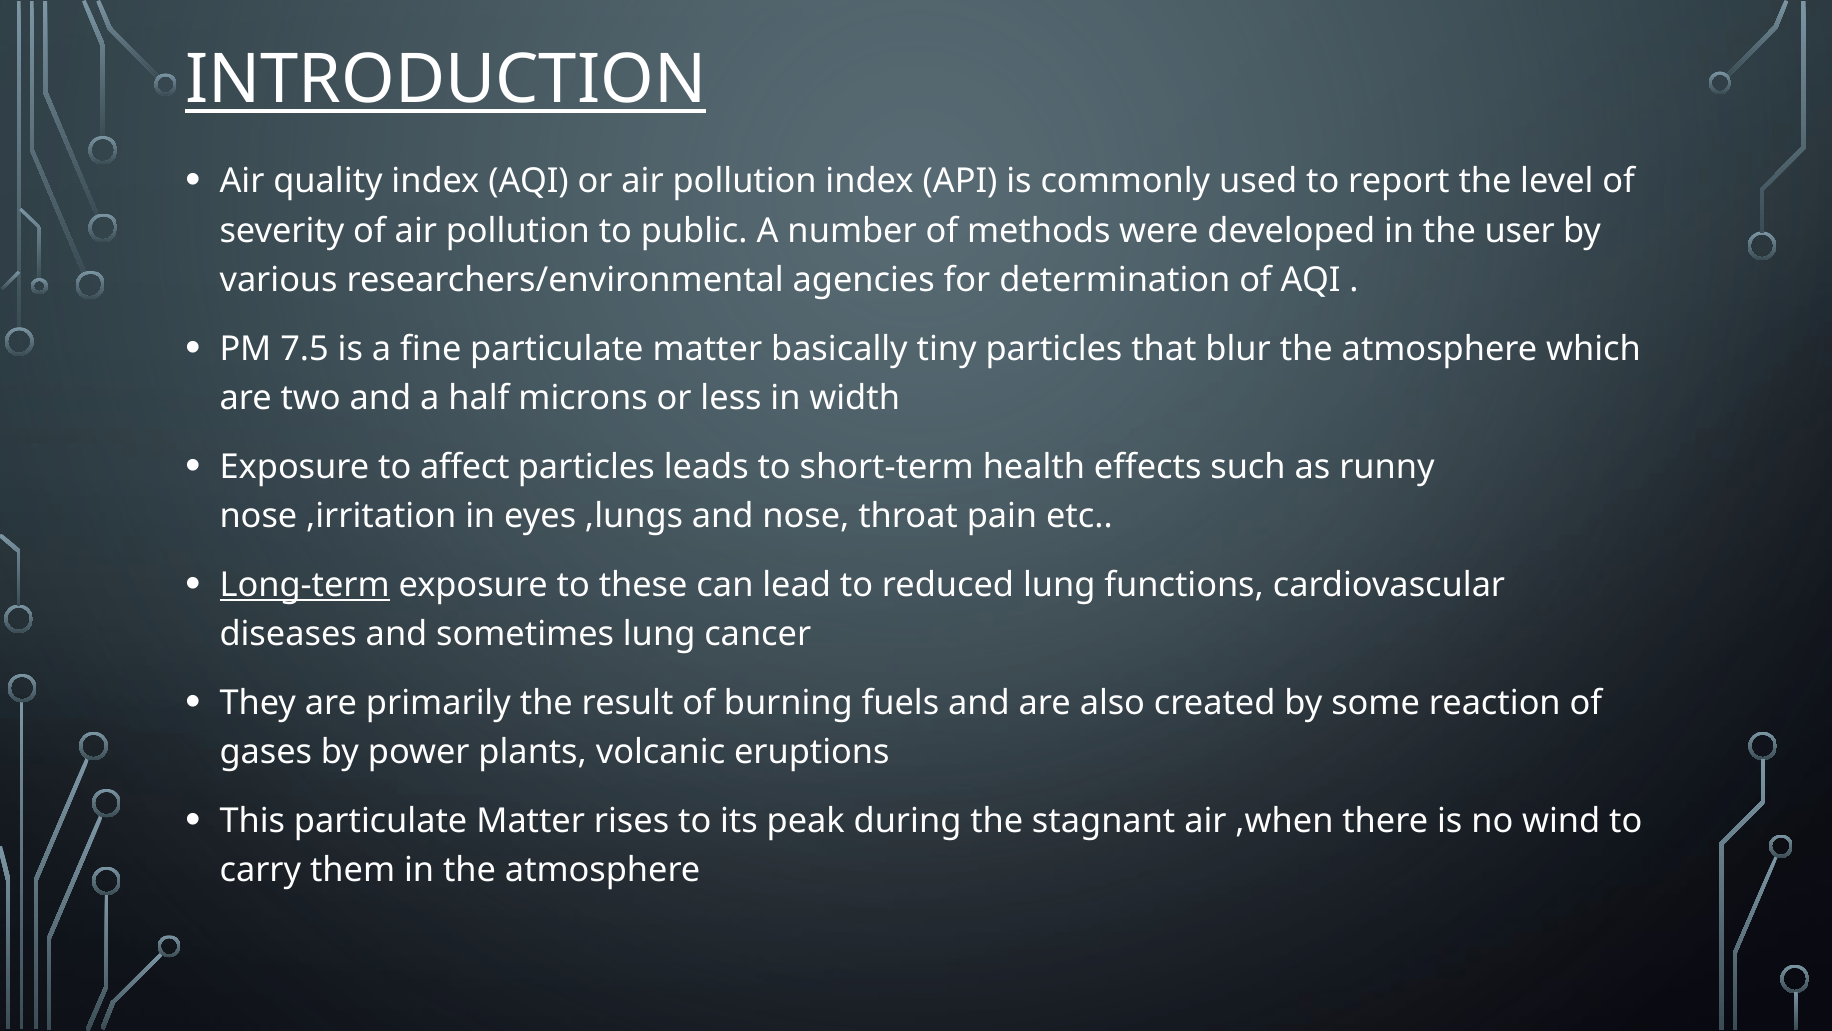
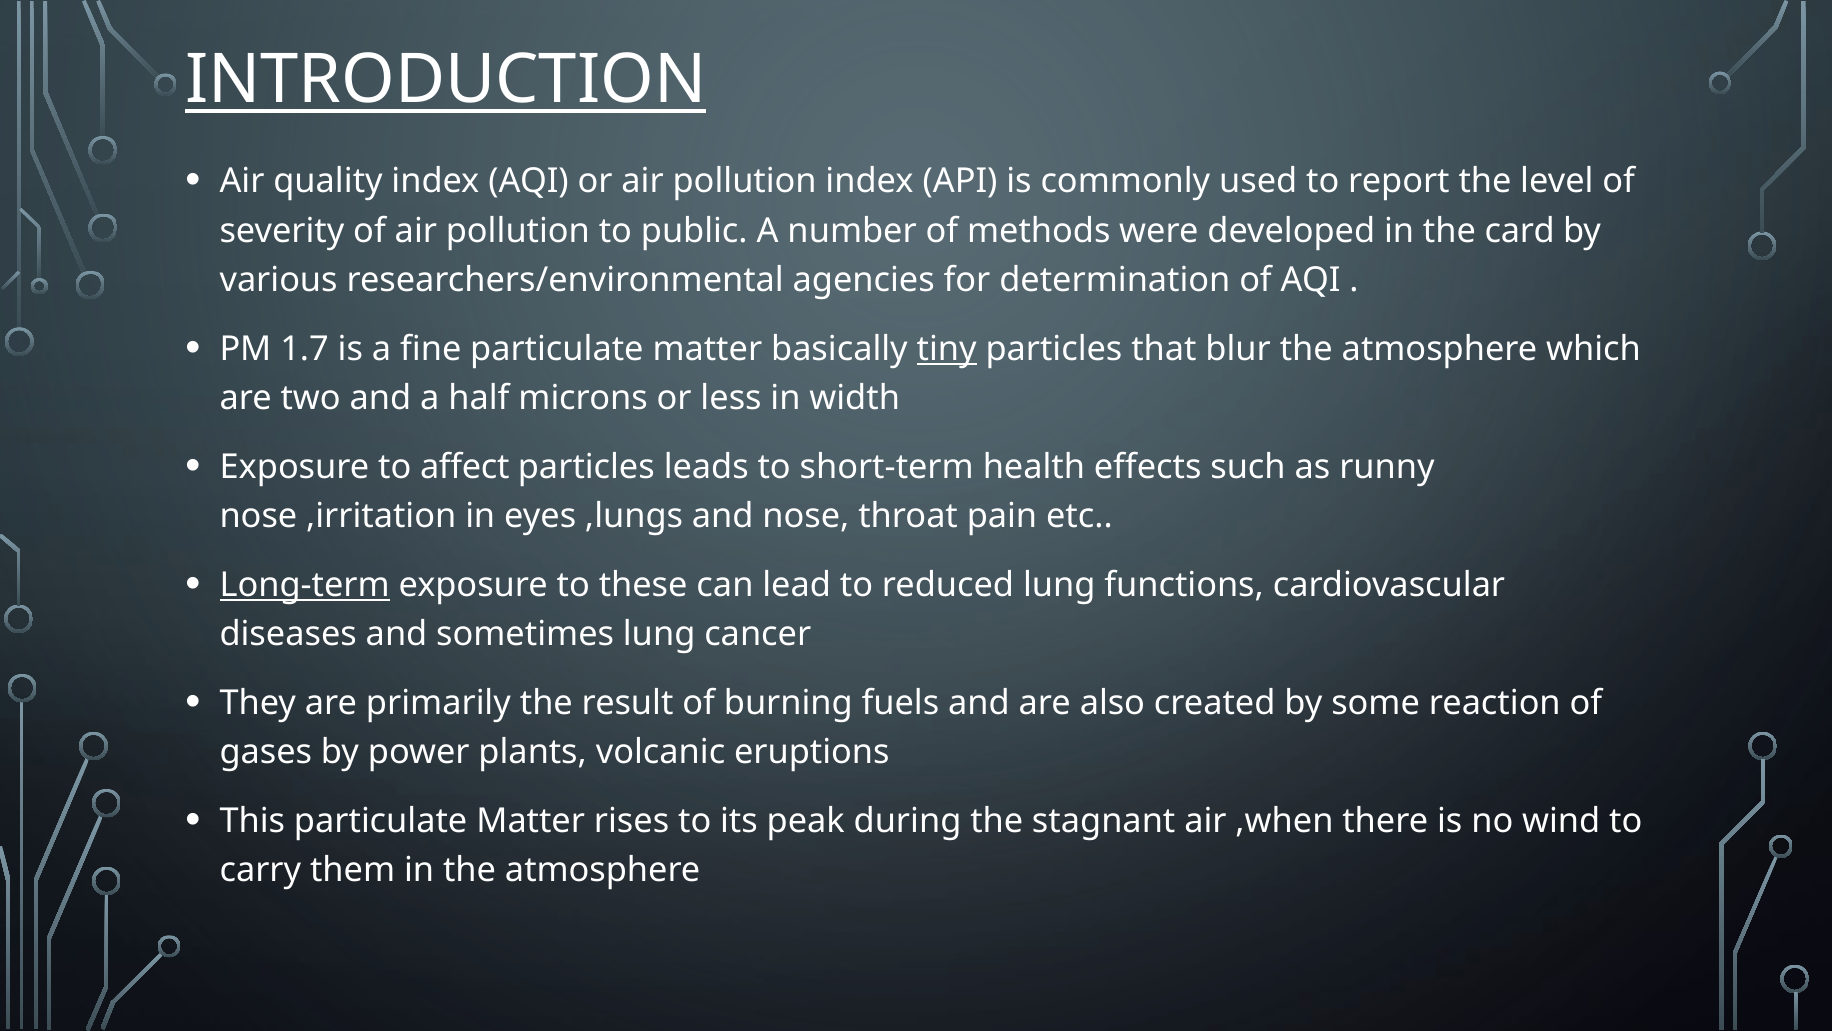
user: user -> card (1520, 231)
7.5: 7.5 -> 1.7 (305, 349)
tiny underline: none -> present (947, 349)
